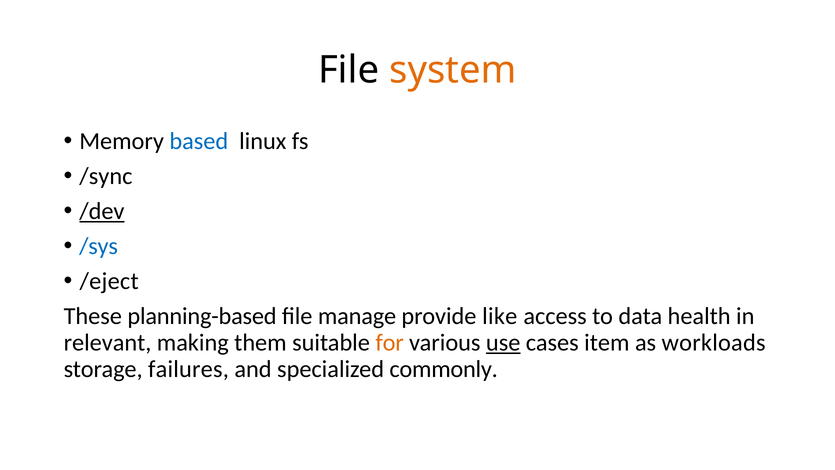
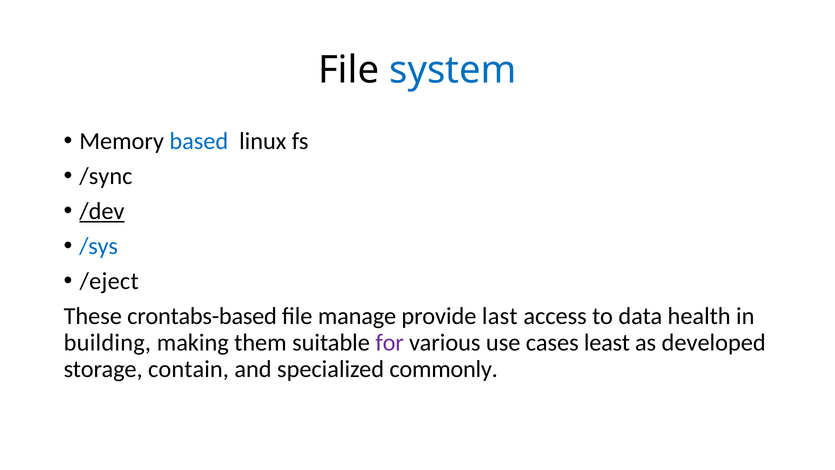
system colour: orange -> blue (453, 70)
planning-based: planning-based -> crontabs-based (202, 316)
like: like -> last (500, 316)
relevant: relevant -> building (107, 343)
for colour: orange -> purple (390, 343)
use underline: present -> none (503, 343)
item: item -> least (607, 343)
workloads: workloads -> developed (714, 343)
failures: failures -> contain (189, 369)
